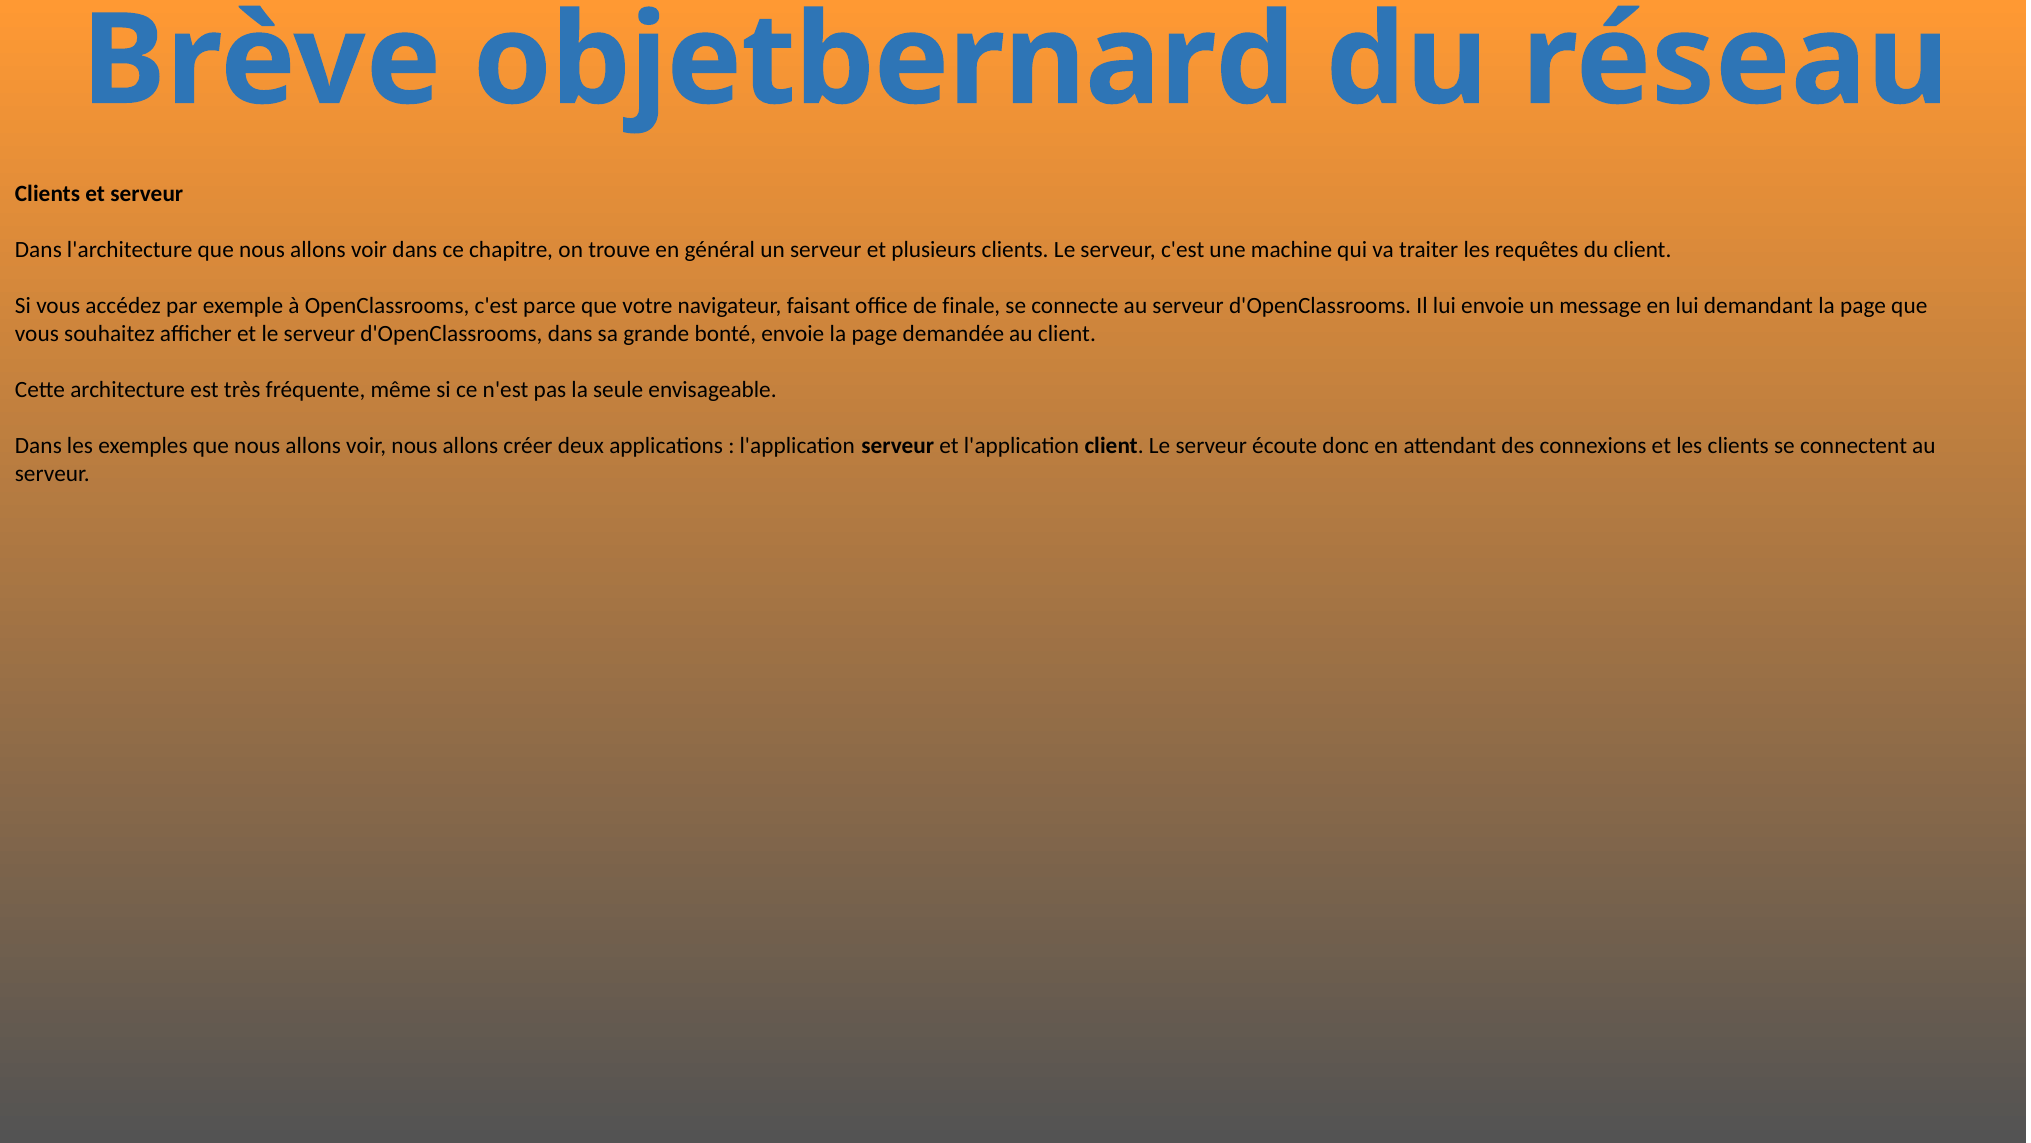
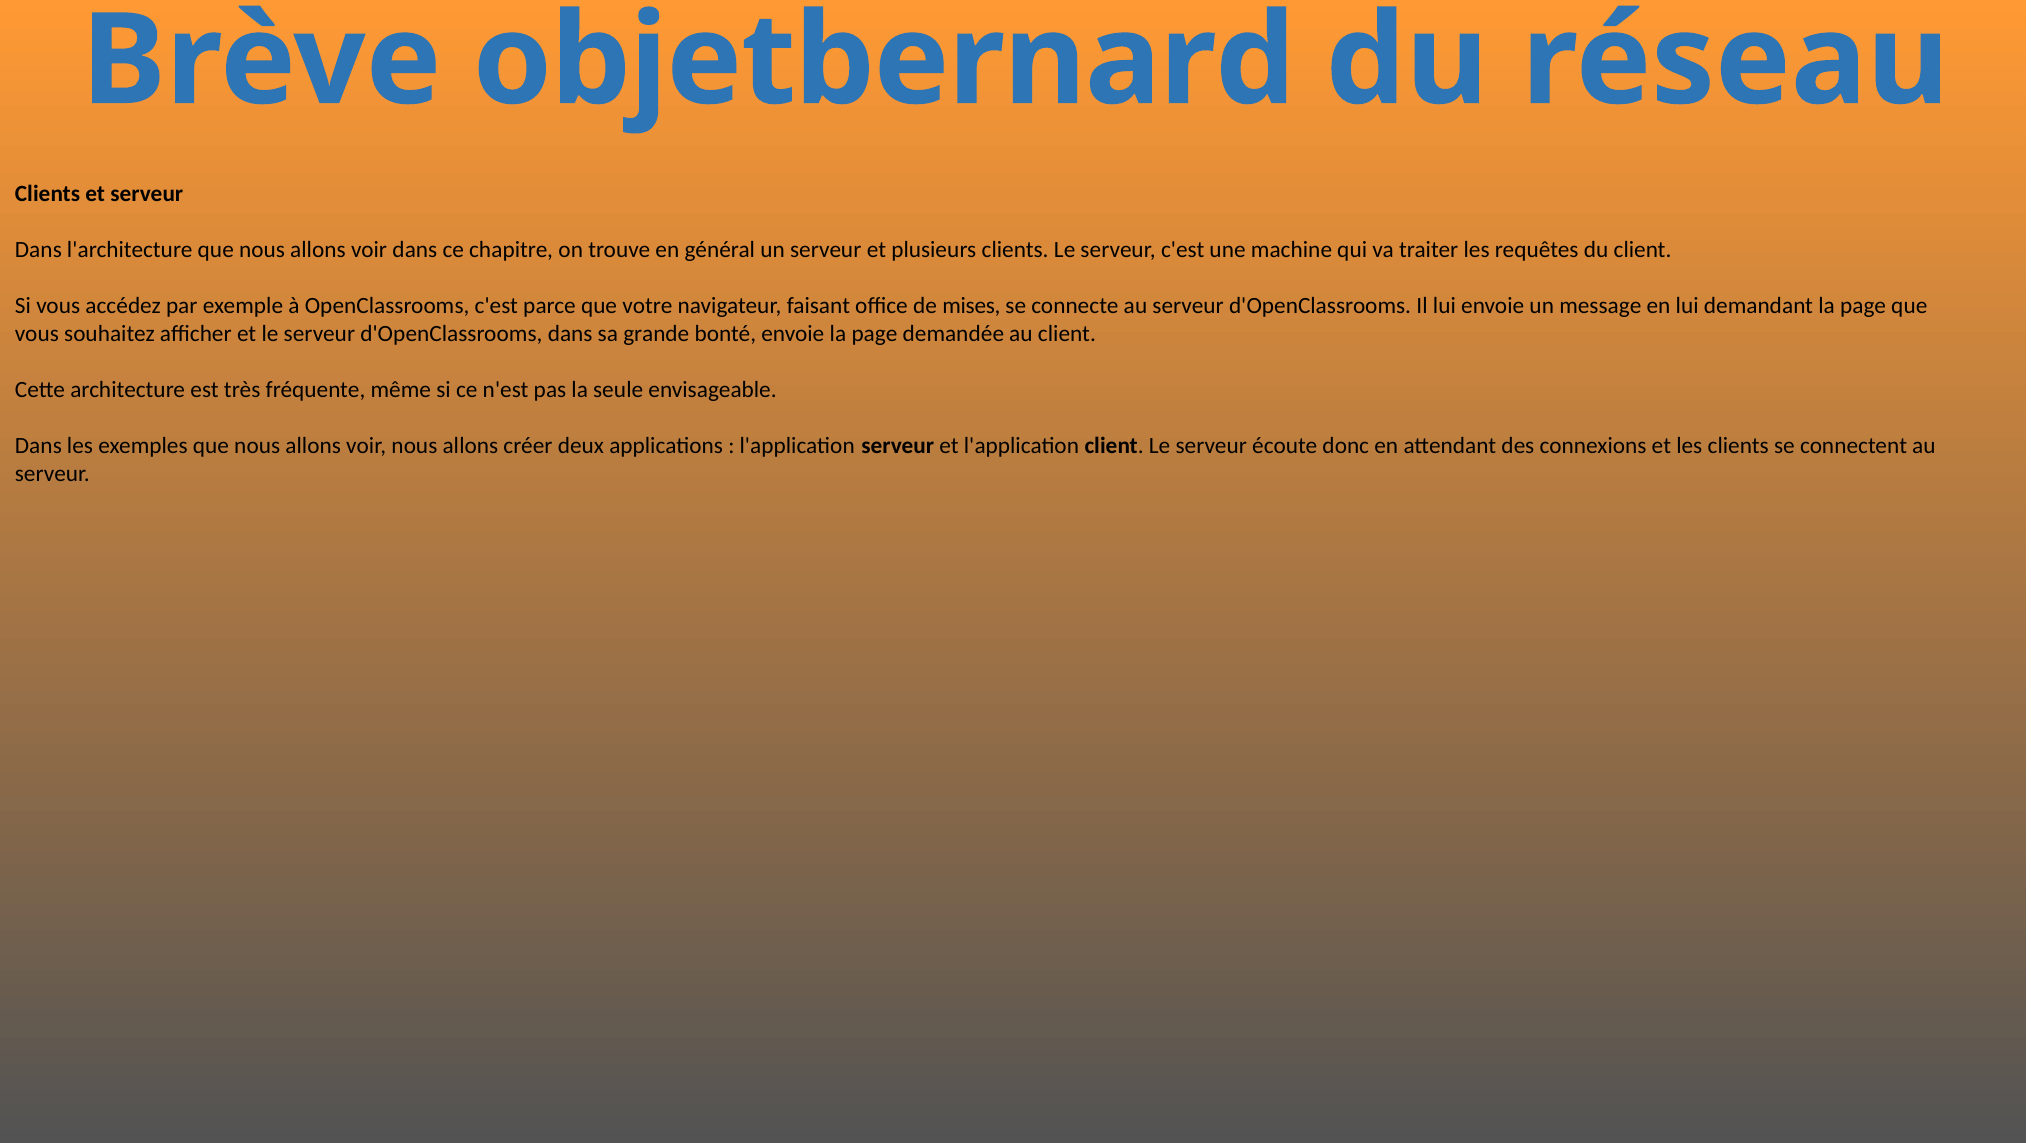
finale: finale -> mises (971, 306)
